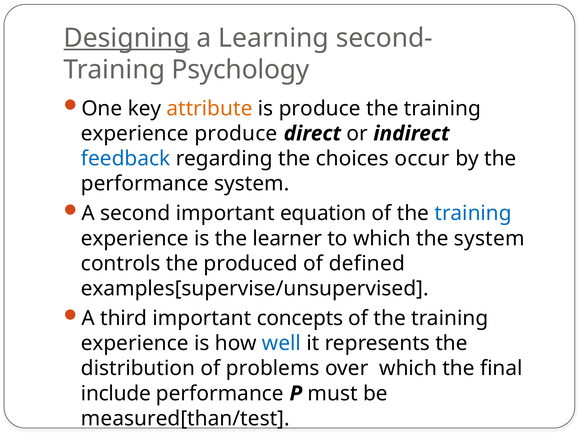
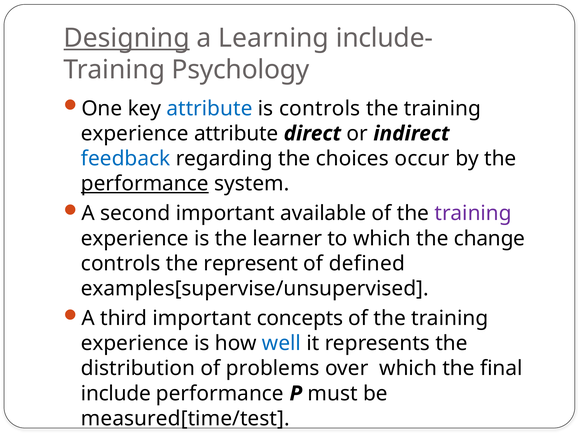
second-: second- -> include- (384, 38)
attribute colour: orange -> blue (209, 109)
is produce: produce -> controls (320, 109)
experience produce: produce -> attribute (236, 134)
performance underline: none -> present (145, 184)
equation: equation -> available (323, 214)
training colour: blue -> purple (473, 214)
the system: system -> change (490, 239)
produced: produced -> represent (251, 264)
measured[than/test: measured[than/test -> measured[time/test (185, 419)
